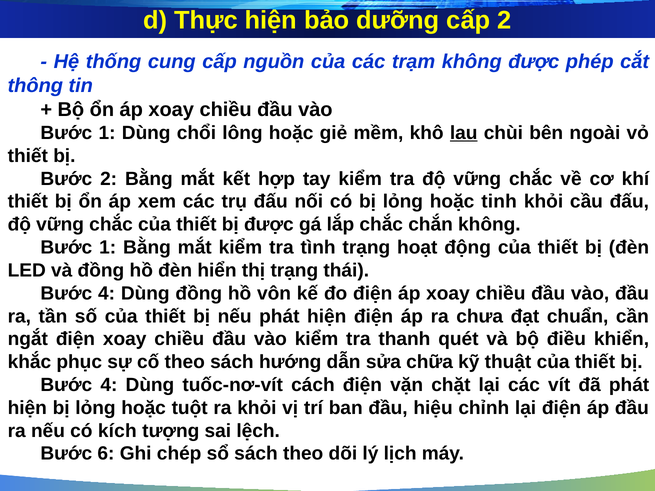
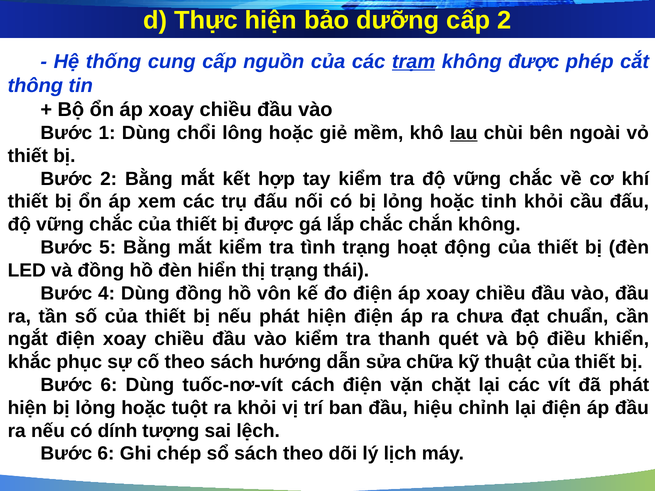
trạm underline: none -> present (414, 62)
1: 1 -> 5 (108, 248)
4: 4 -> 6 (109, 385)
kích: kích -> dính (117, 431)
